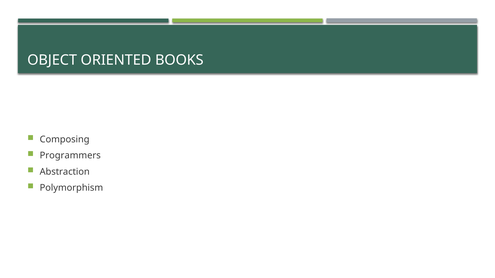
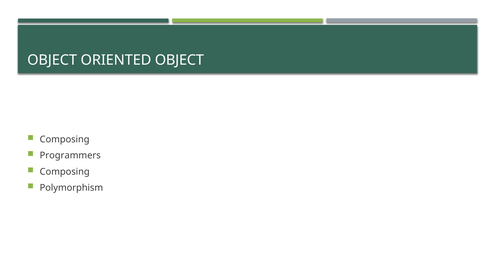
ORIENTED BOOKS: BOOKS -> OBJECT (179, 60)
Abstraction: Abstraction -> Composing (65, 172)
